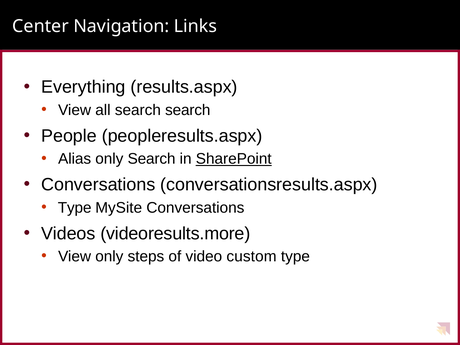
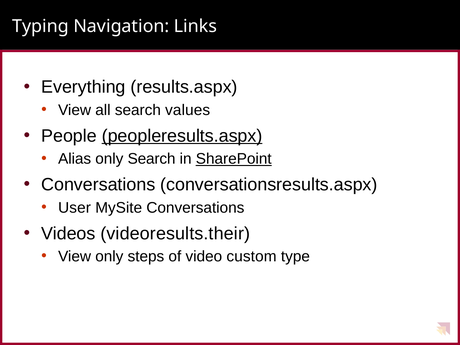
Center: Center -> Typing (41, 26)
search search: search -> values (188, 110)
peopleresults.aspx underline: none -> present (182, 136)
Type: Type -> User (74, 208)
videoresults.more: videoresults.more -> videoresults.their (175, 233)
